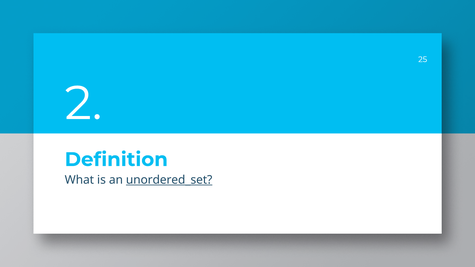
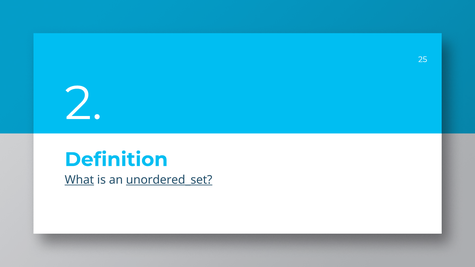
What underline: none -> present (79, 180)
